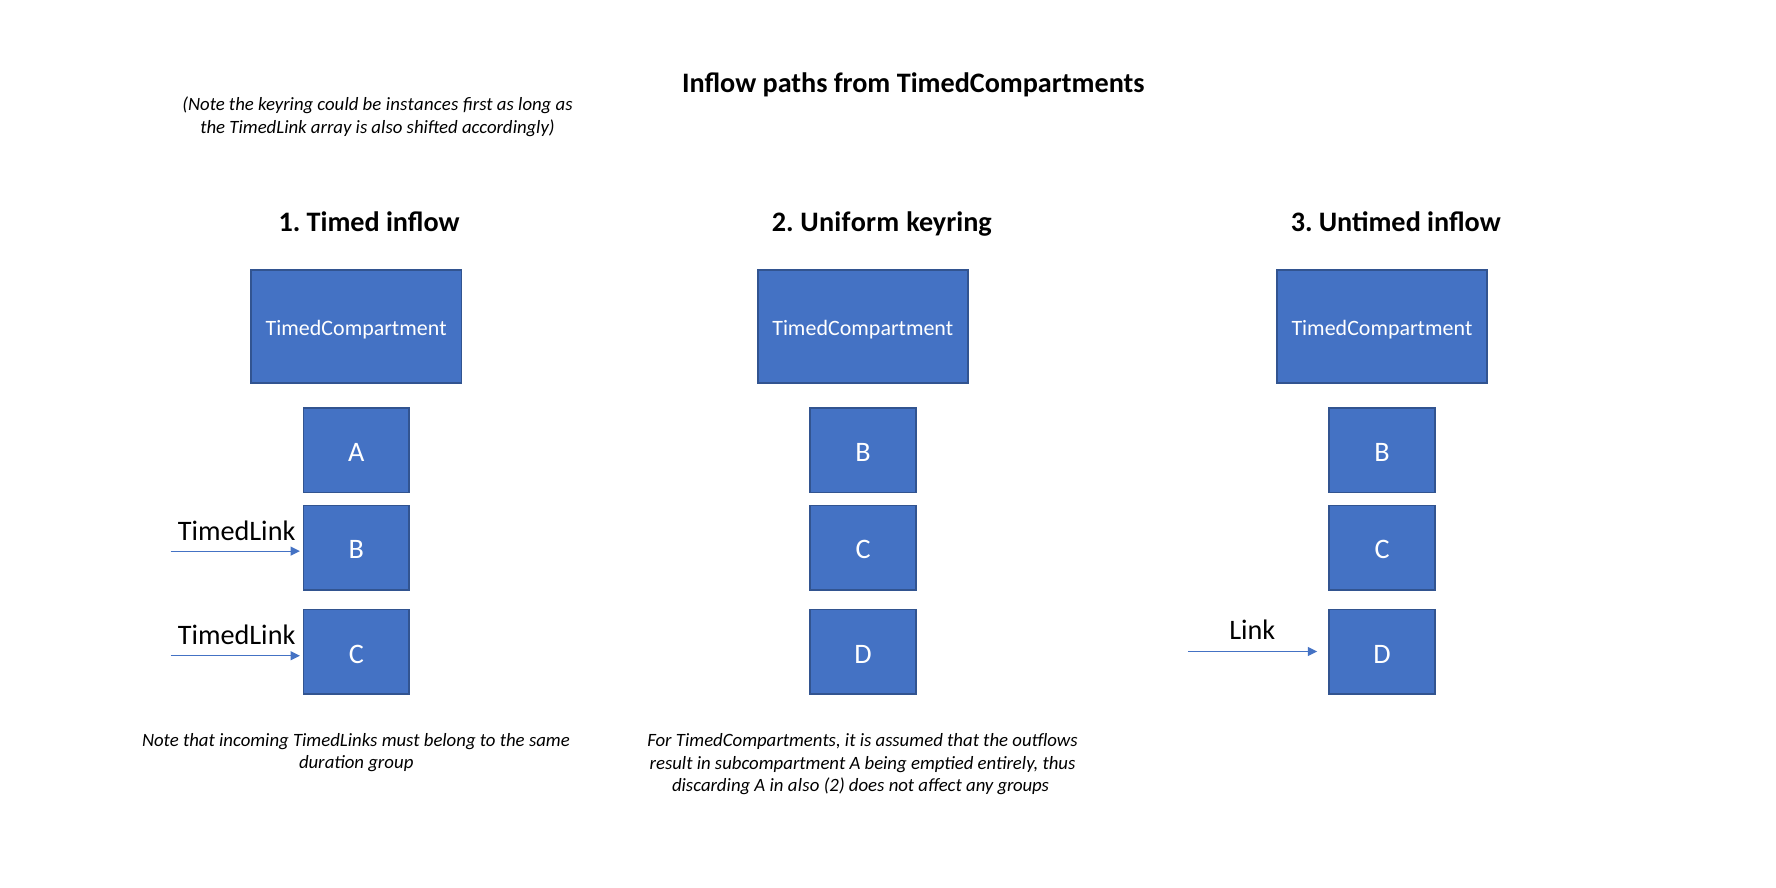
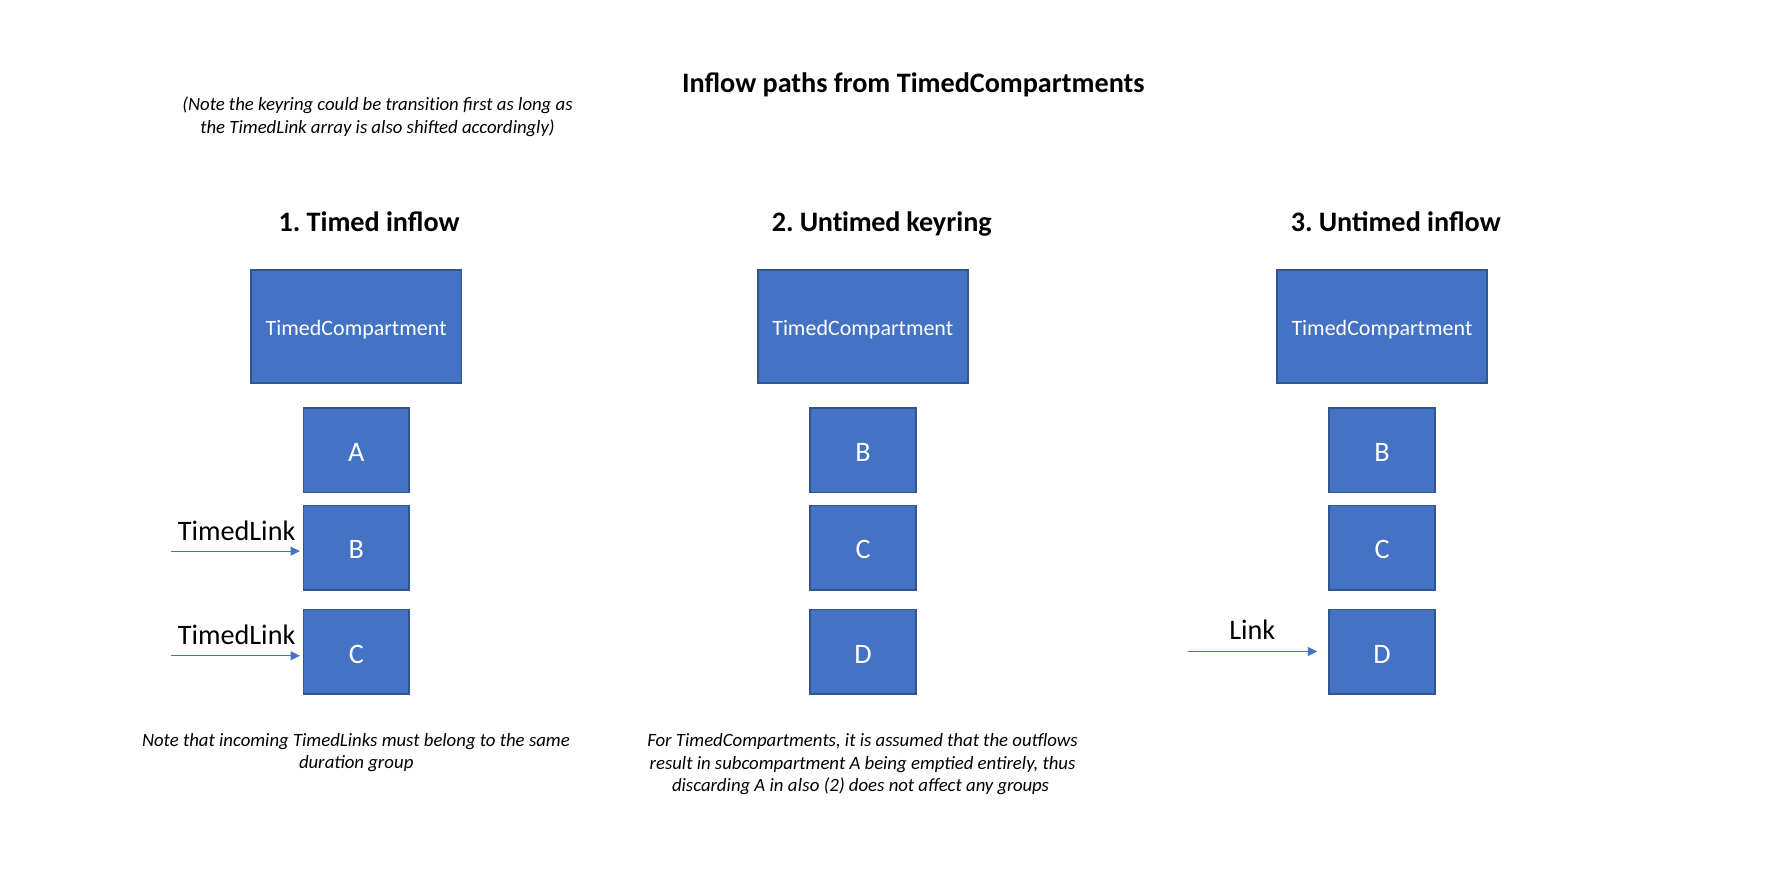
instances: instances -> transition (422, 104)
2 Uniform: Uniform -> Untimed (850, 222)
